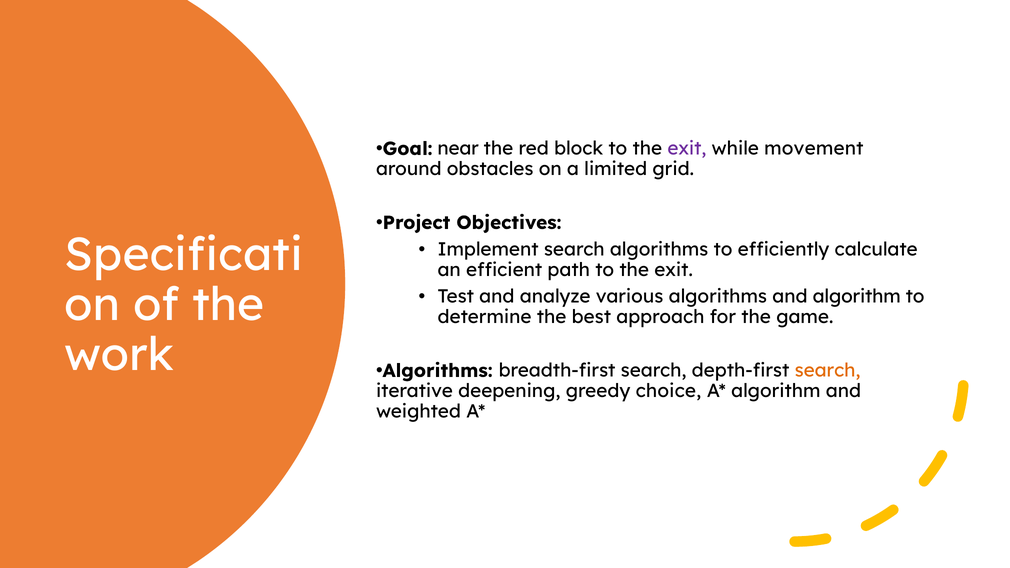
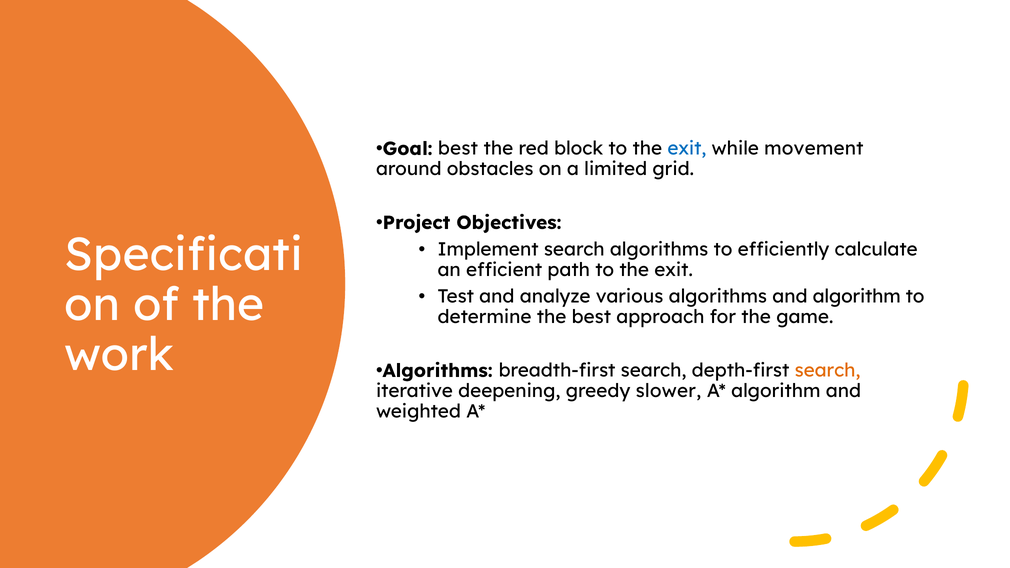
Goal near: near -> best (458, 149)
exit colour: purple -> blue (687, 149)
choice: choice -> slower (668, 391)
